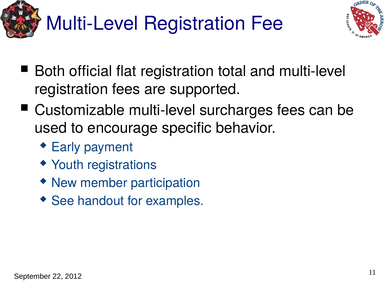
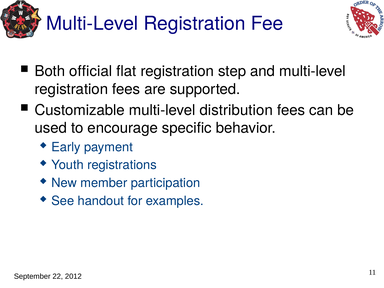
total: total -> step (232, 71)
surcharges: surcharges -> distribution (236, 110)
